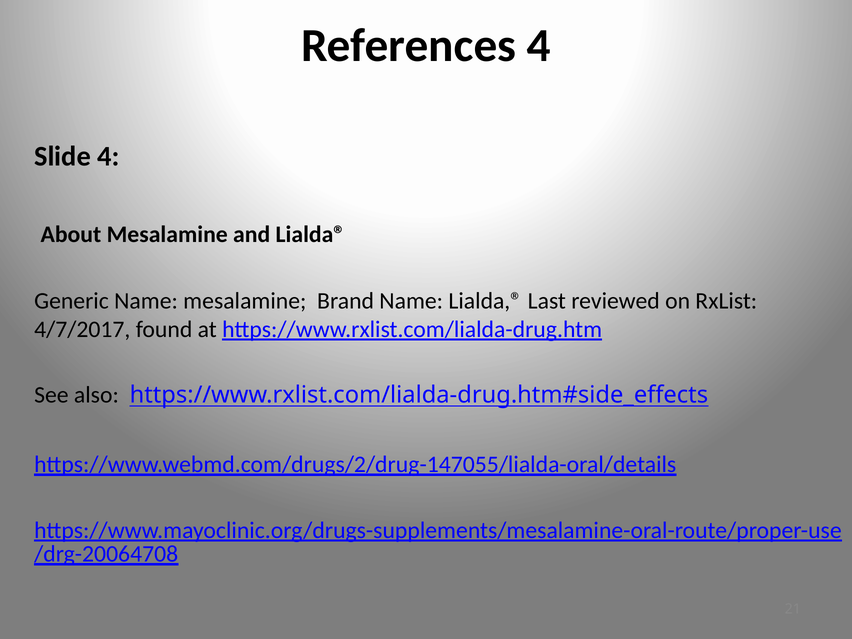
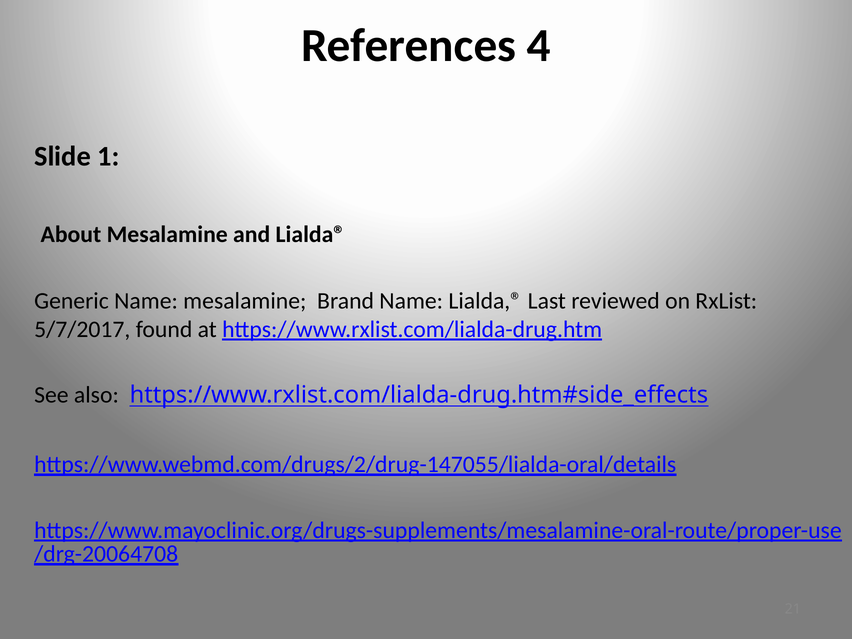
Slide 4: 4 -> 1 (109, 156)
4/7/2017: 4/7/2017 -> 5/7/2017 (82, 329)
